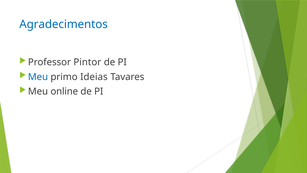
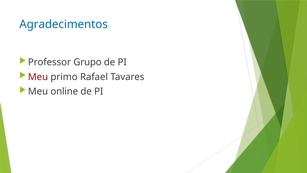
Pintor: Pintor -> Grupo (87, 62)
Meu colour: blue -> red (38, 77)
Ideias: Ideias -> Rafael (94, 77)
